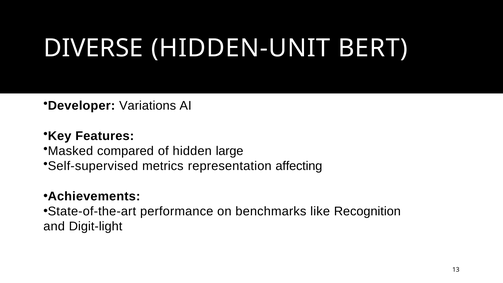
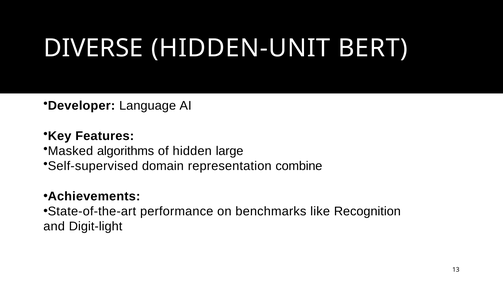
Variations: Variations -> Language (148, 106)
compared: compared -> algorithms (126, 151)
metrics: metrics -> domain (163, 166)
affecting: affecting -> combine (299, 166)
